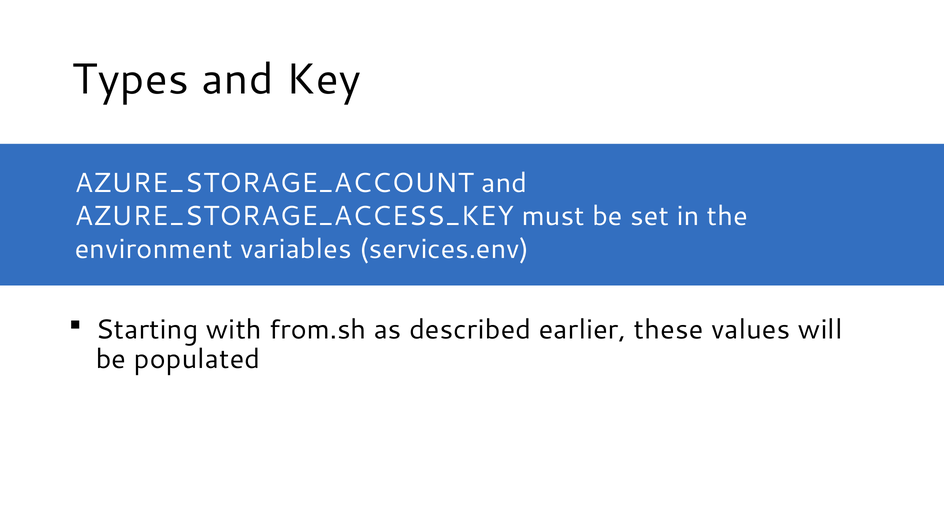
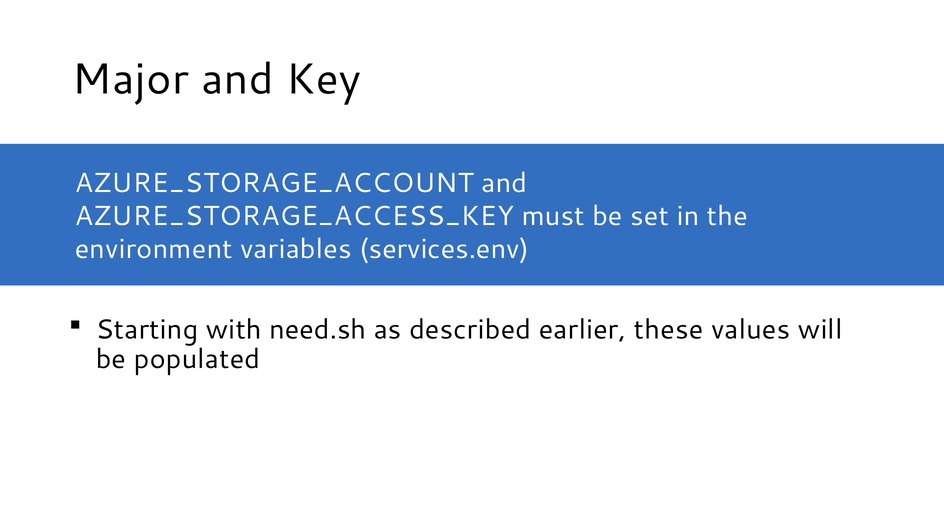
Types: Types -> Major (131, 79)
from.sh: from.sh -> need.sh (318, 329)
